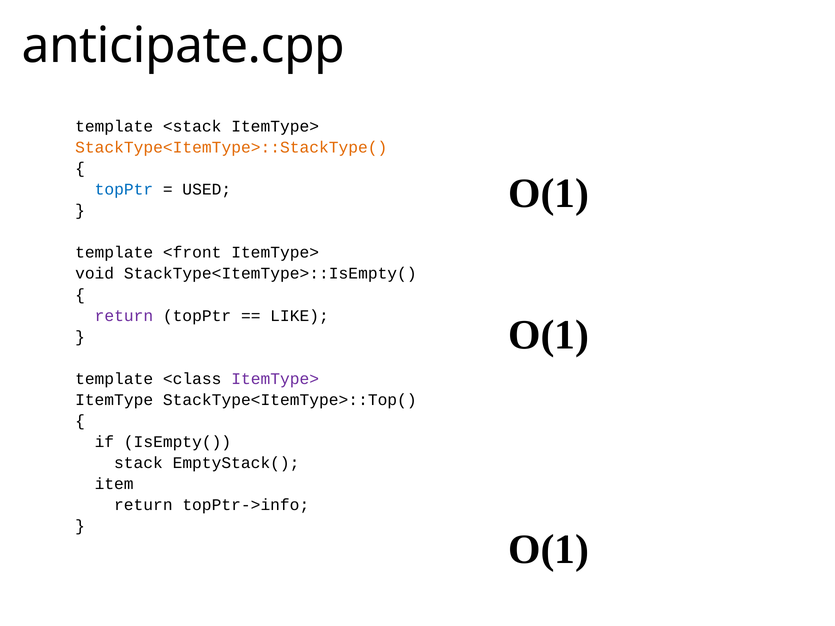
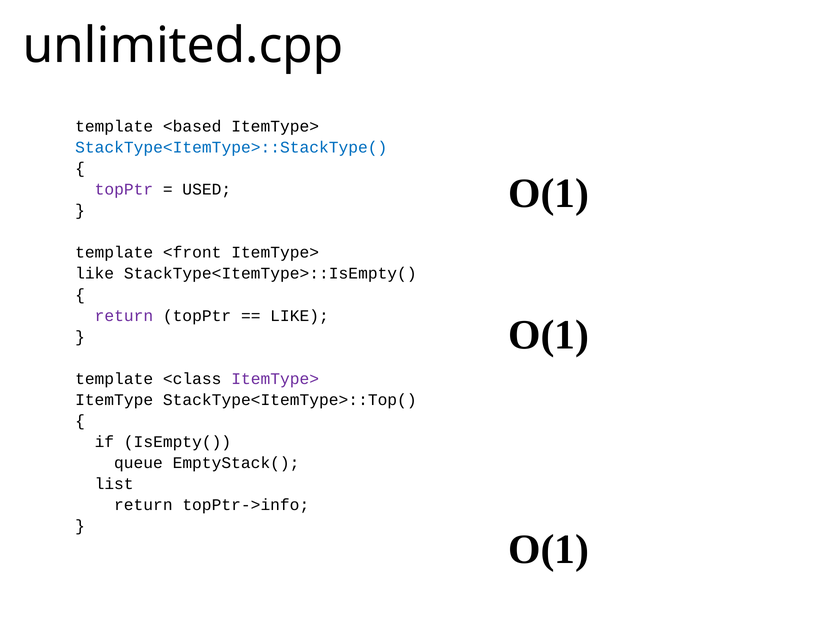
anticipate.cpp: anticipate.cpp -> unlimited.cpp (183, 46)
<stack: <stack -> <based (192, 126)
StackType<ItemType>::StackType( colour: orange -> blue (231, 148)
topPtr colour: blue -> purple (124, 190)
void: void -> like (95, 274)
stack: stack -> queue (138, 463)
item: item -> list (114, 484)
